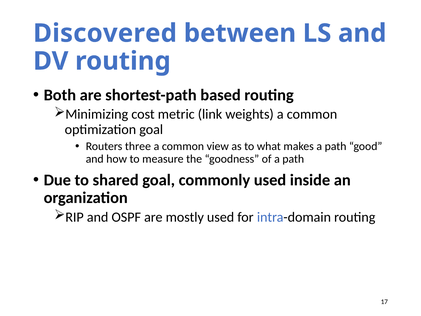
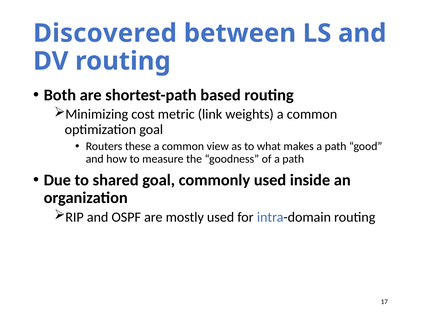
three: three -> these (138, 146)
